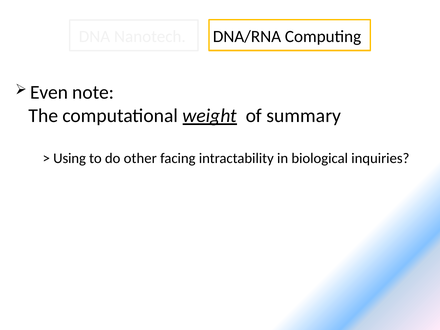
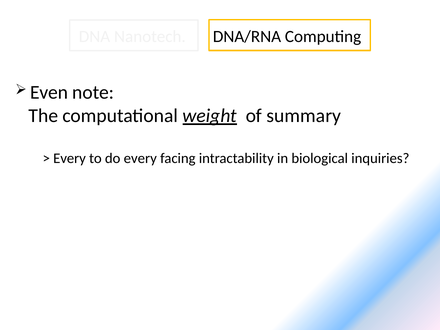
Using: Using -> Every (70, 158)
do other: other -> every (140, 158)
